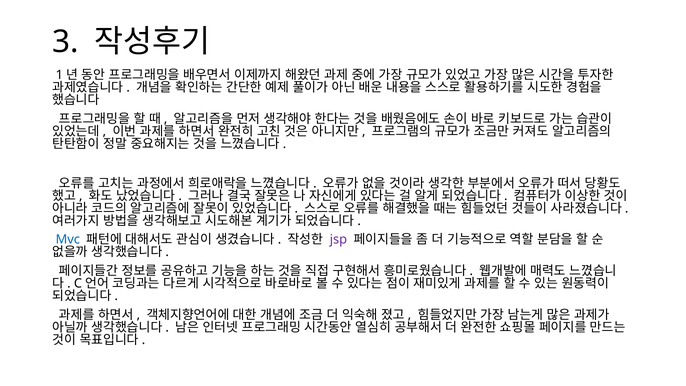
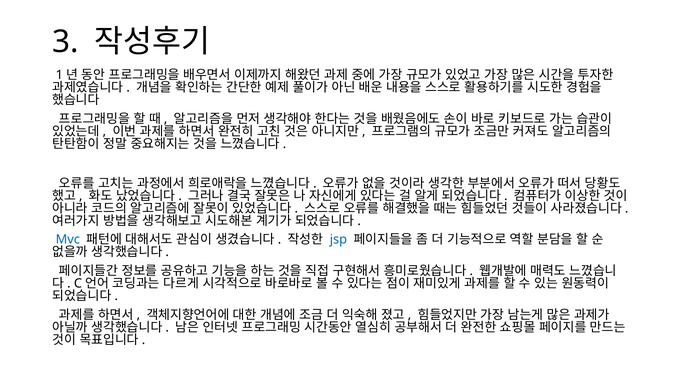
jsp colour: purple -> blue (338, 240)
